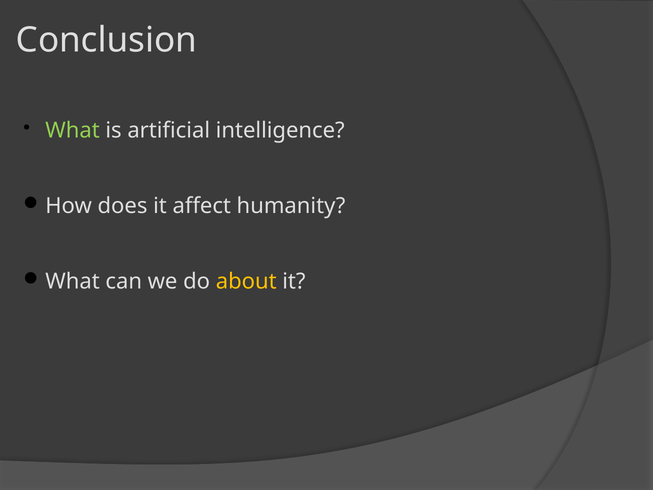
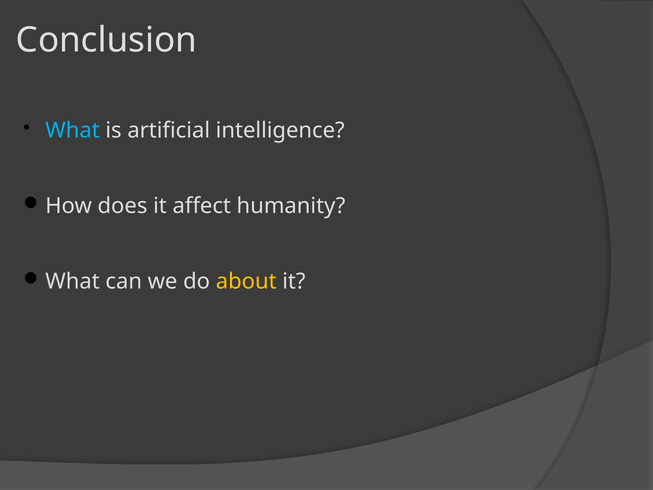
What colour: light green -> light blue (73, 130)
